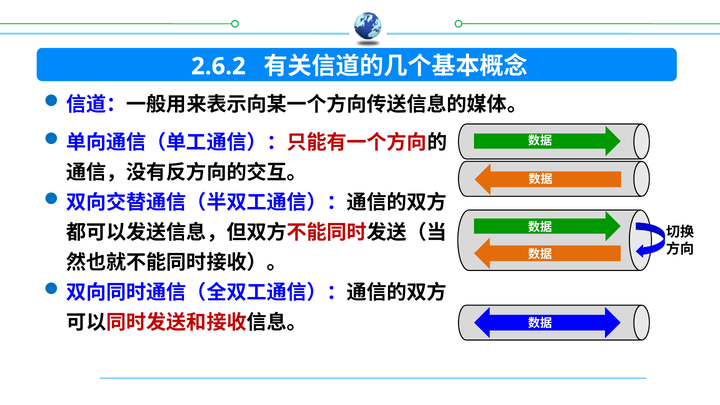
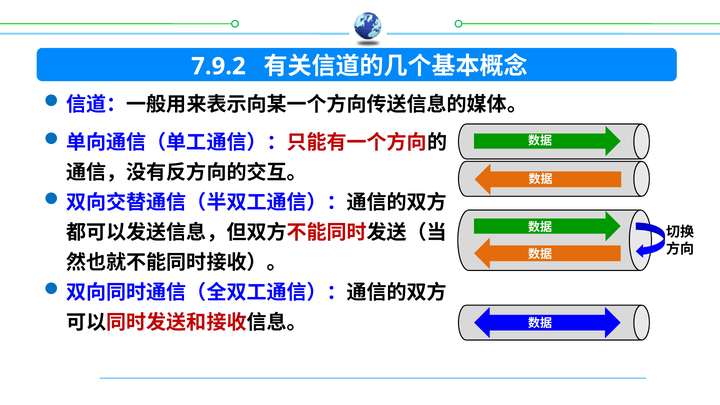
2.6.2: 2.6.2 -> 7.9.2 (218, 66)
